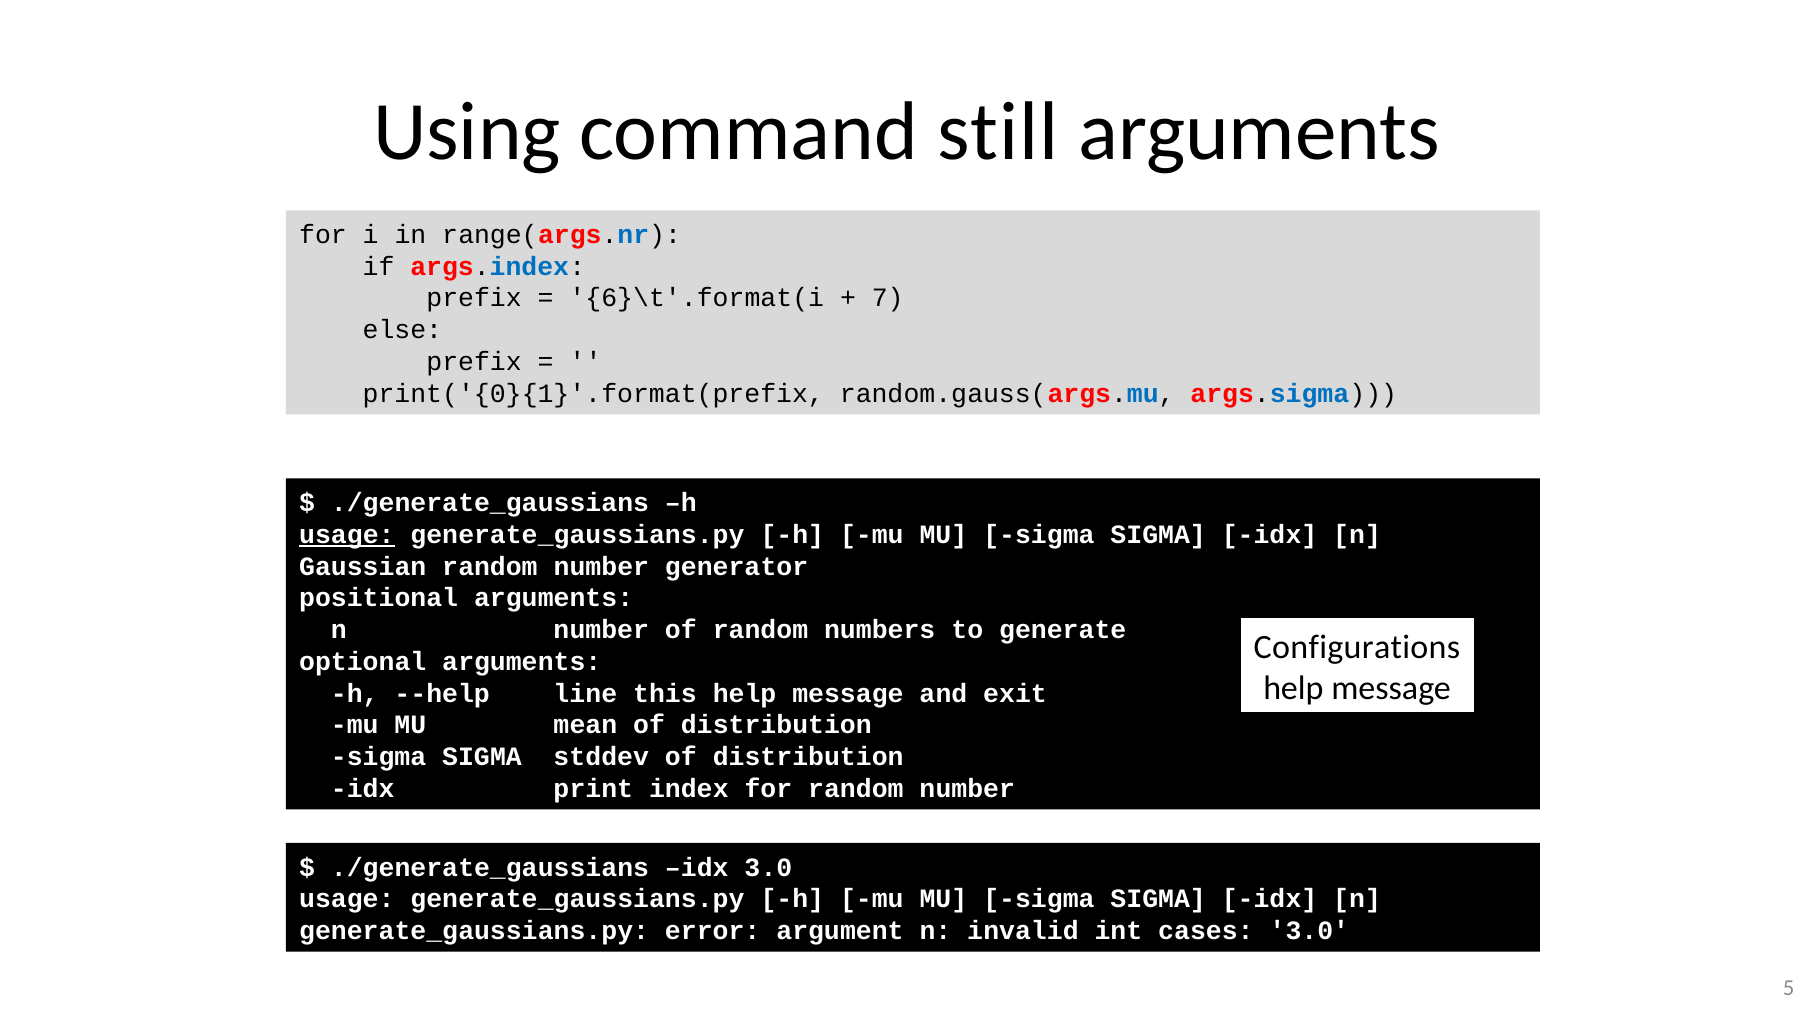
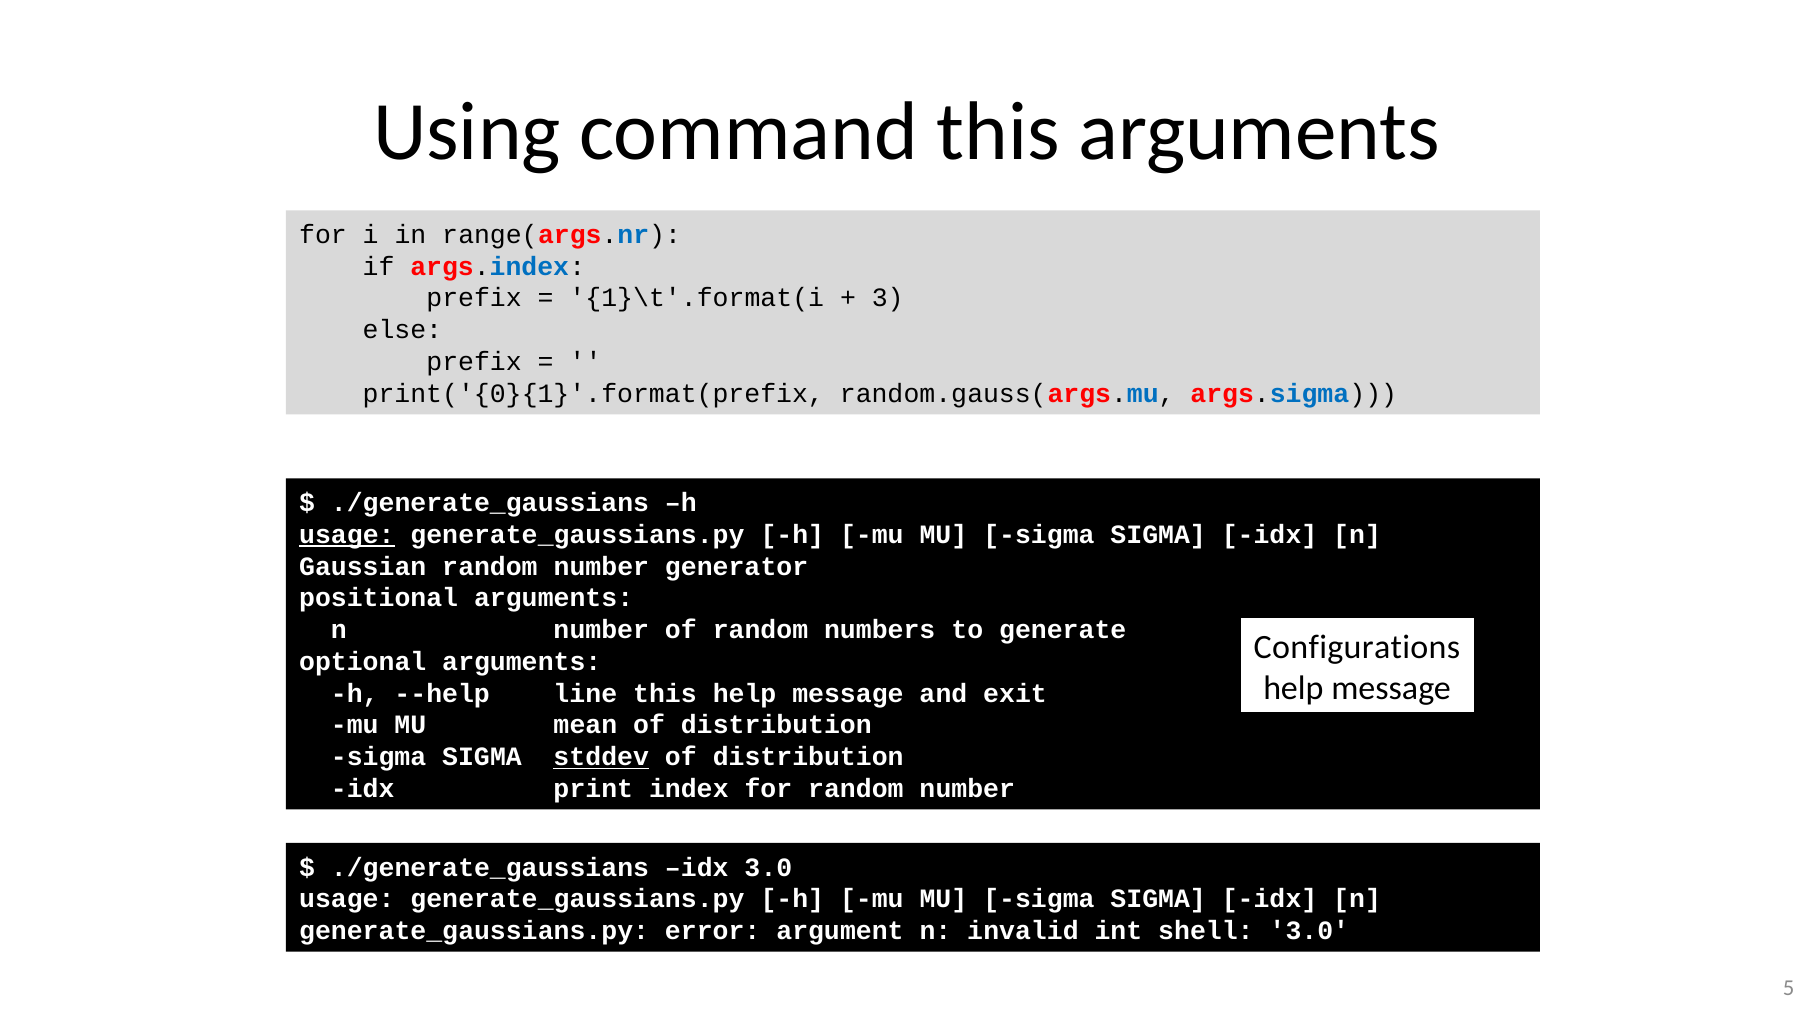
command still: still -> this (998, 132)
6}\t'.format(i: 6}\t'.format(i -> 1}\t'.format(i (697, 298)
7: 7 -> 3 (888, 298)
stddev underline: none -> present (601, 757)
cases: cases -> shell (1206, 931)
